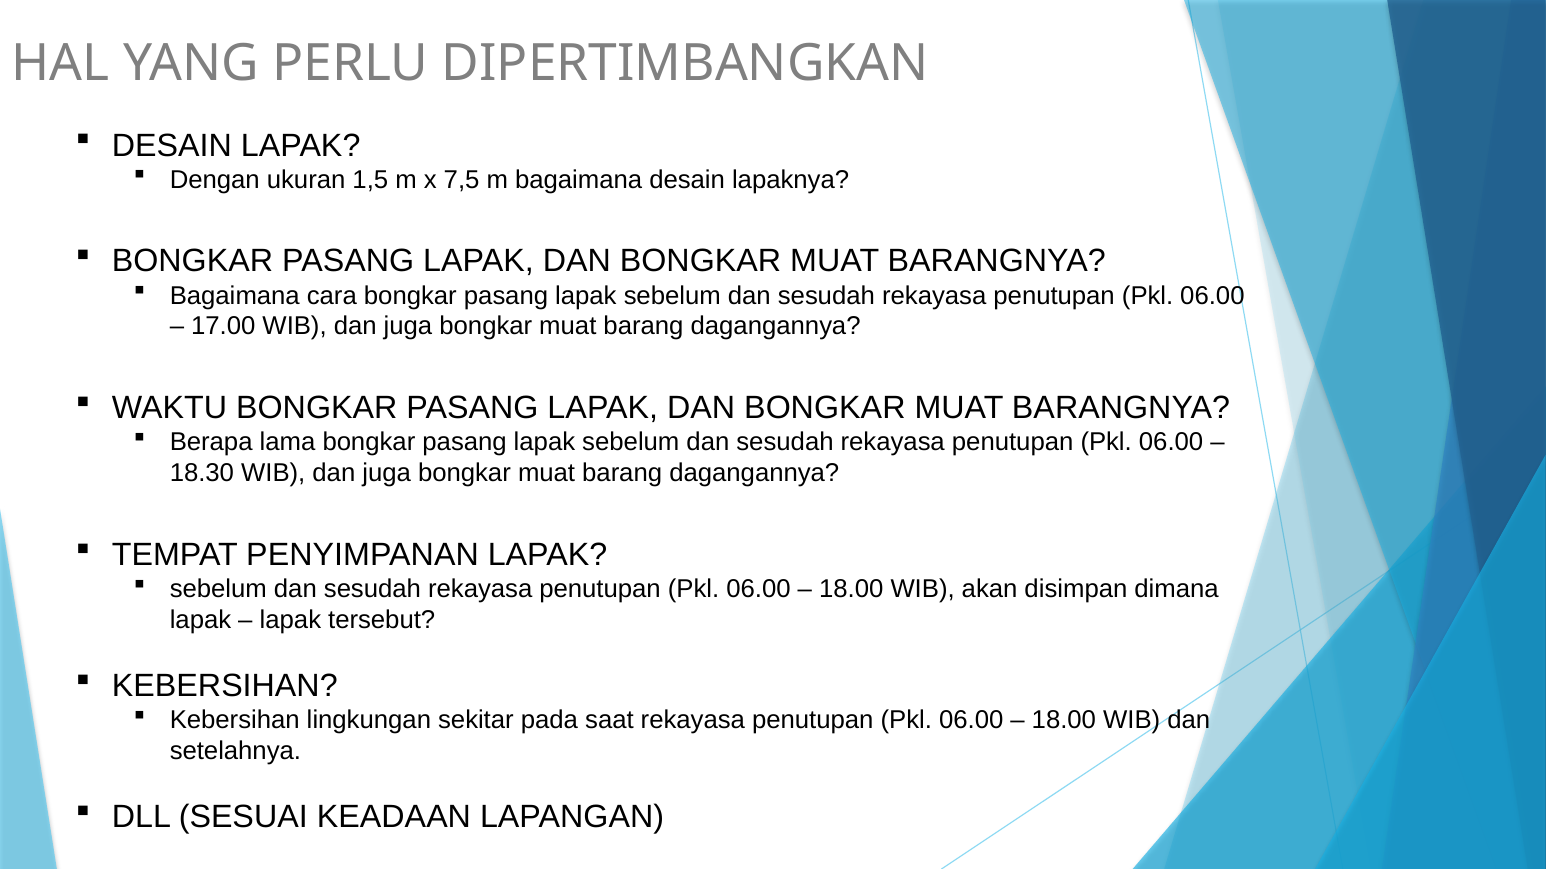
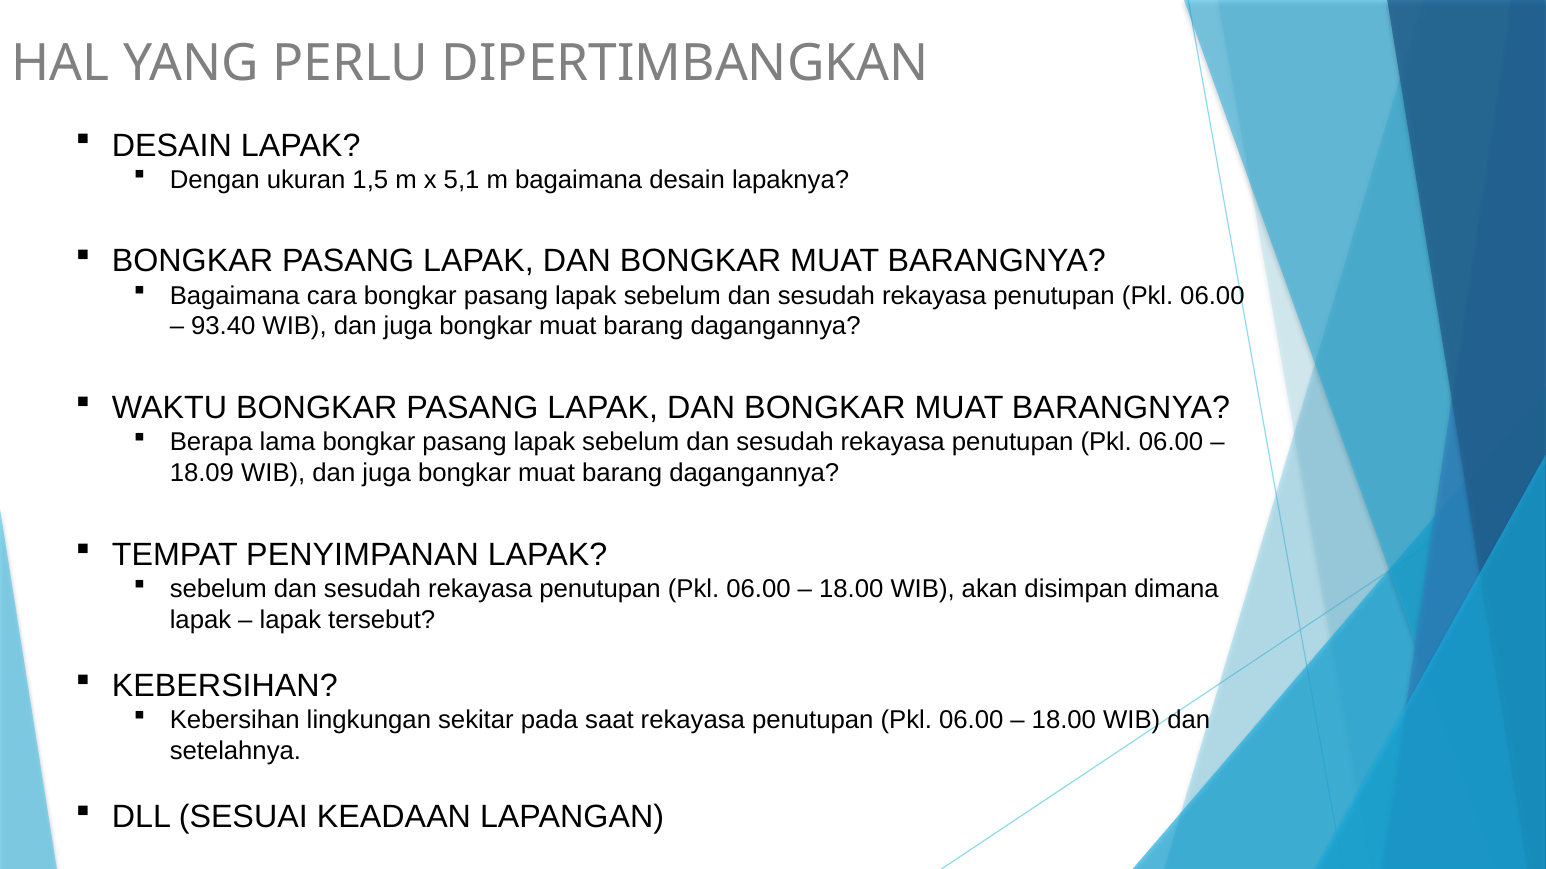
7,5: 7,5 -> 5,1 (462, 180)
17.00: 17.00 -> 93.40 (223, 327)
18.30: 18.30 -> 18.09 (202, 474)
